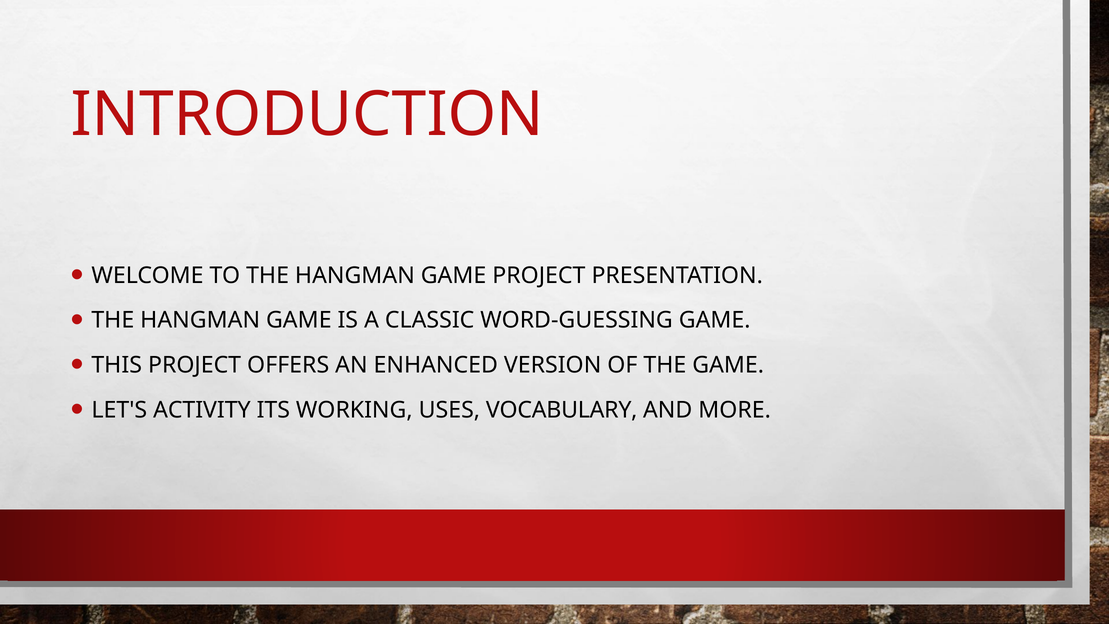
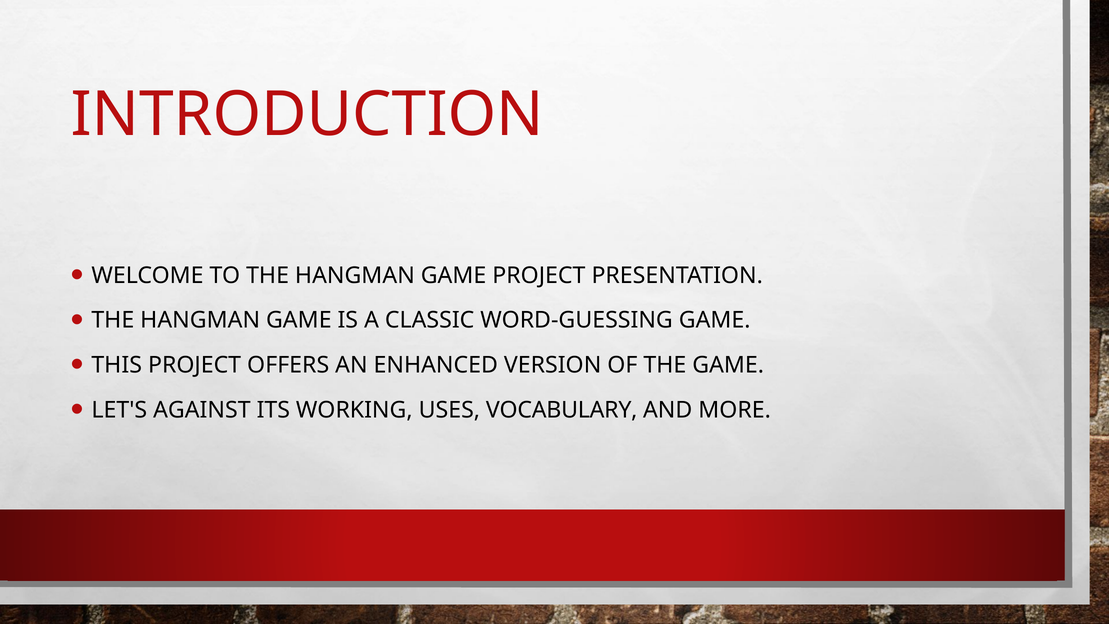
ACTIVITY: ACTIVITY -> AGAINST (202, 410)
